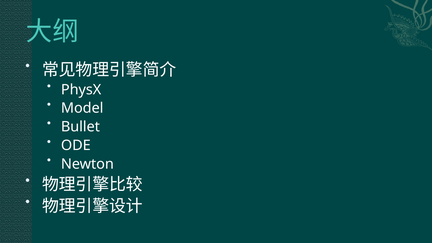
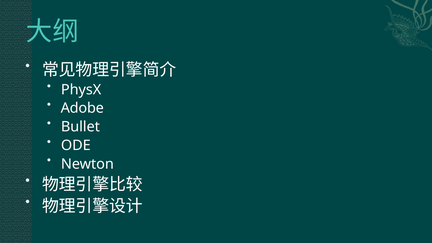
Model: Model -> Adobe (82, 108)
